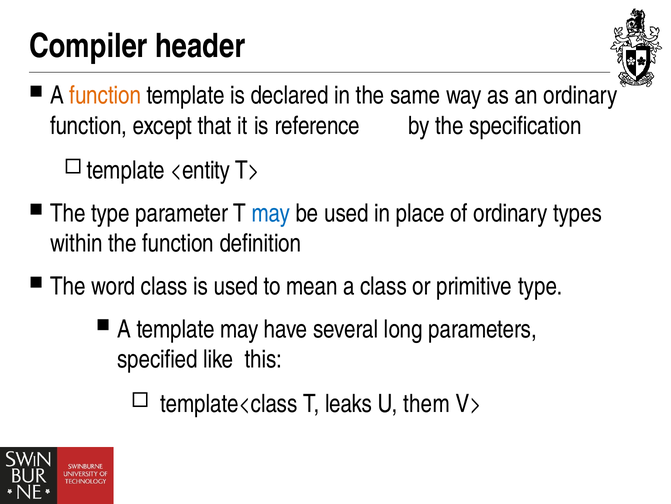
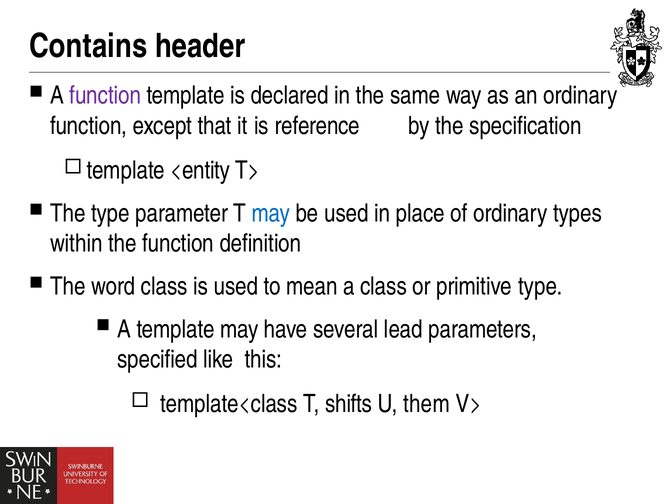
Compiler: Compiler -> Contains (88, 46)
function colour: orange -> purple (105, 96)
long: long -> lead (403, 329)
leaks: leaks -> shifts (349, 404)
